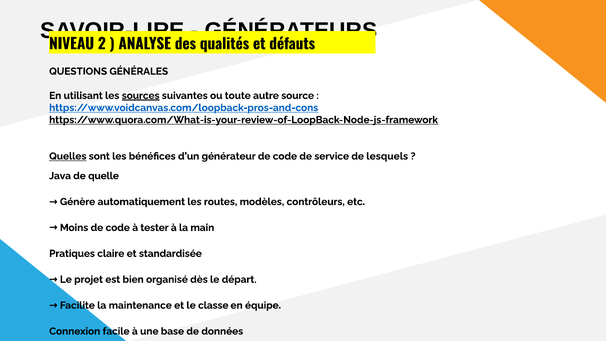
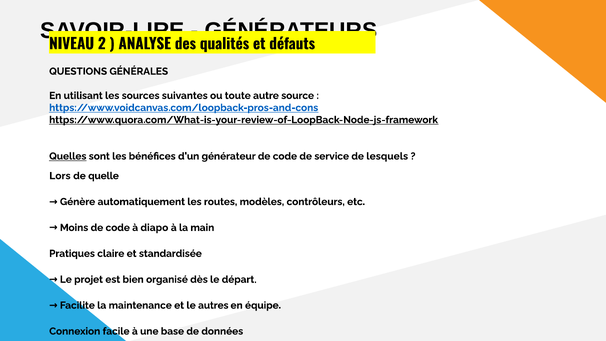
sources underline: present -> none (141, 96)
Java: Java -> Lors (60, 176)
tester: tester -> diapo (154, 228)
classe: classe -> autres (213, 305)
